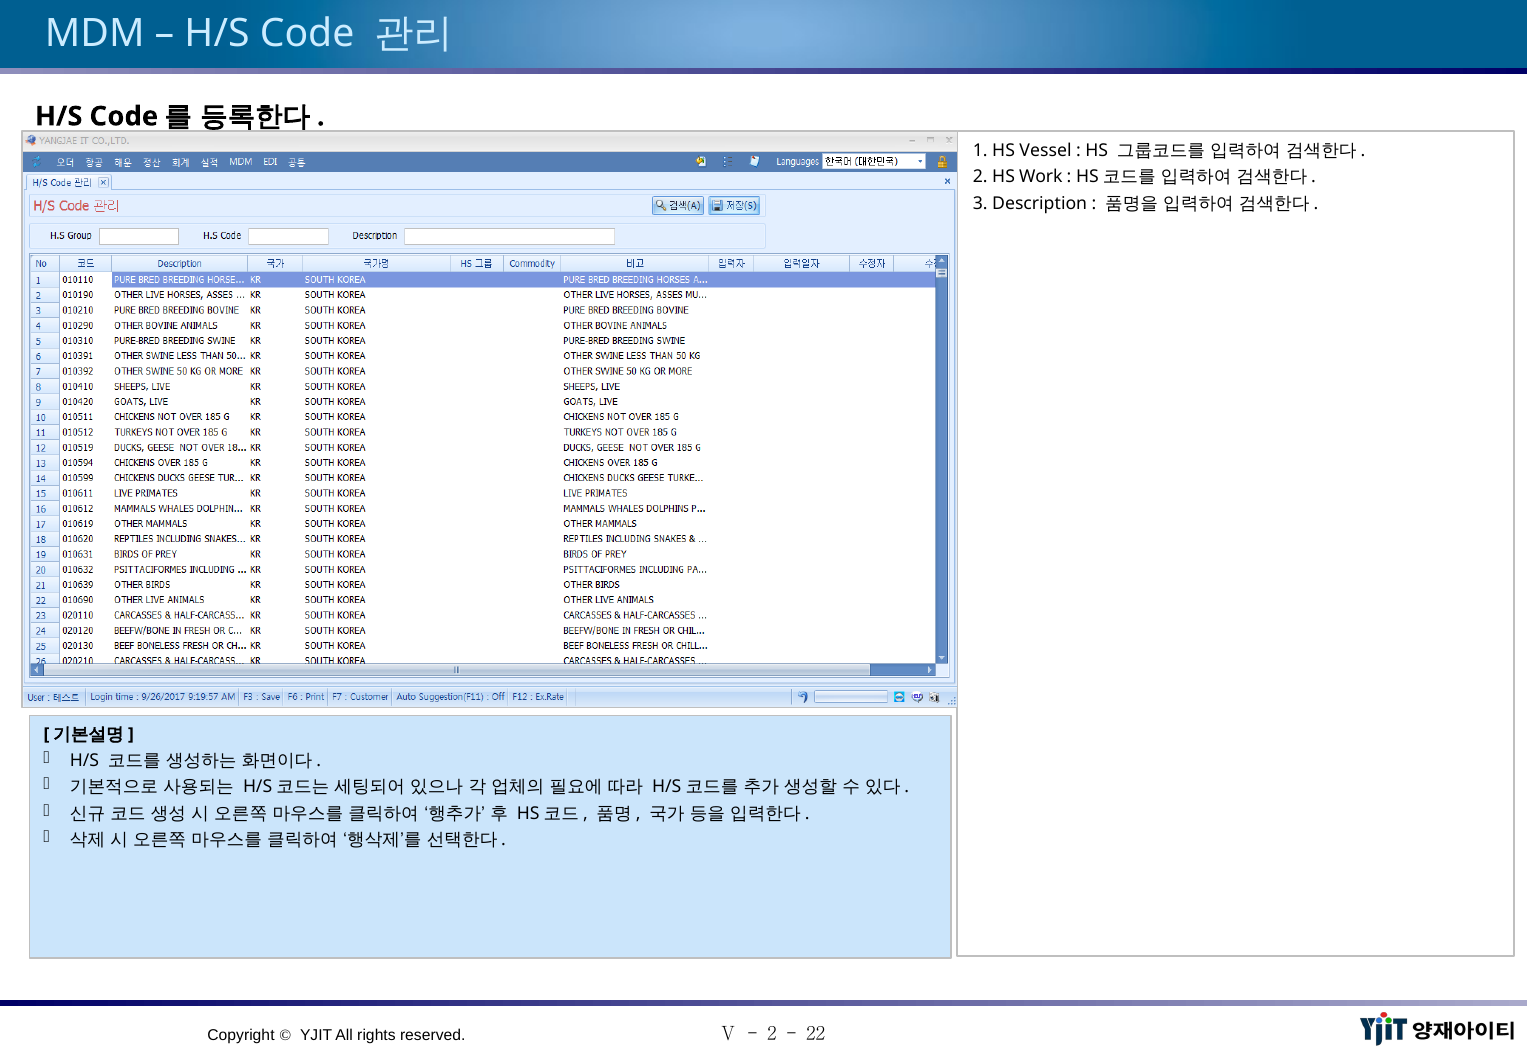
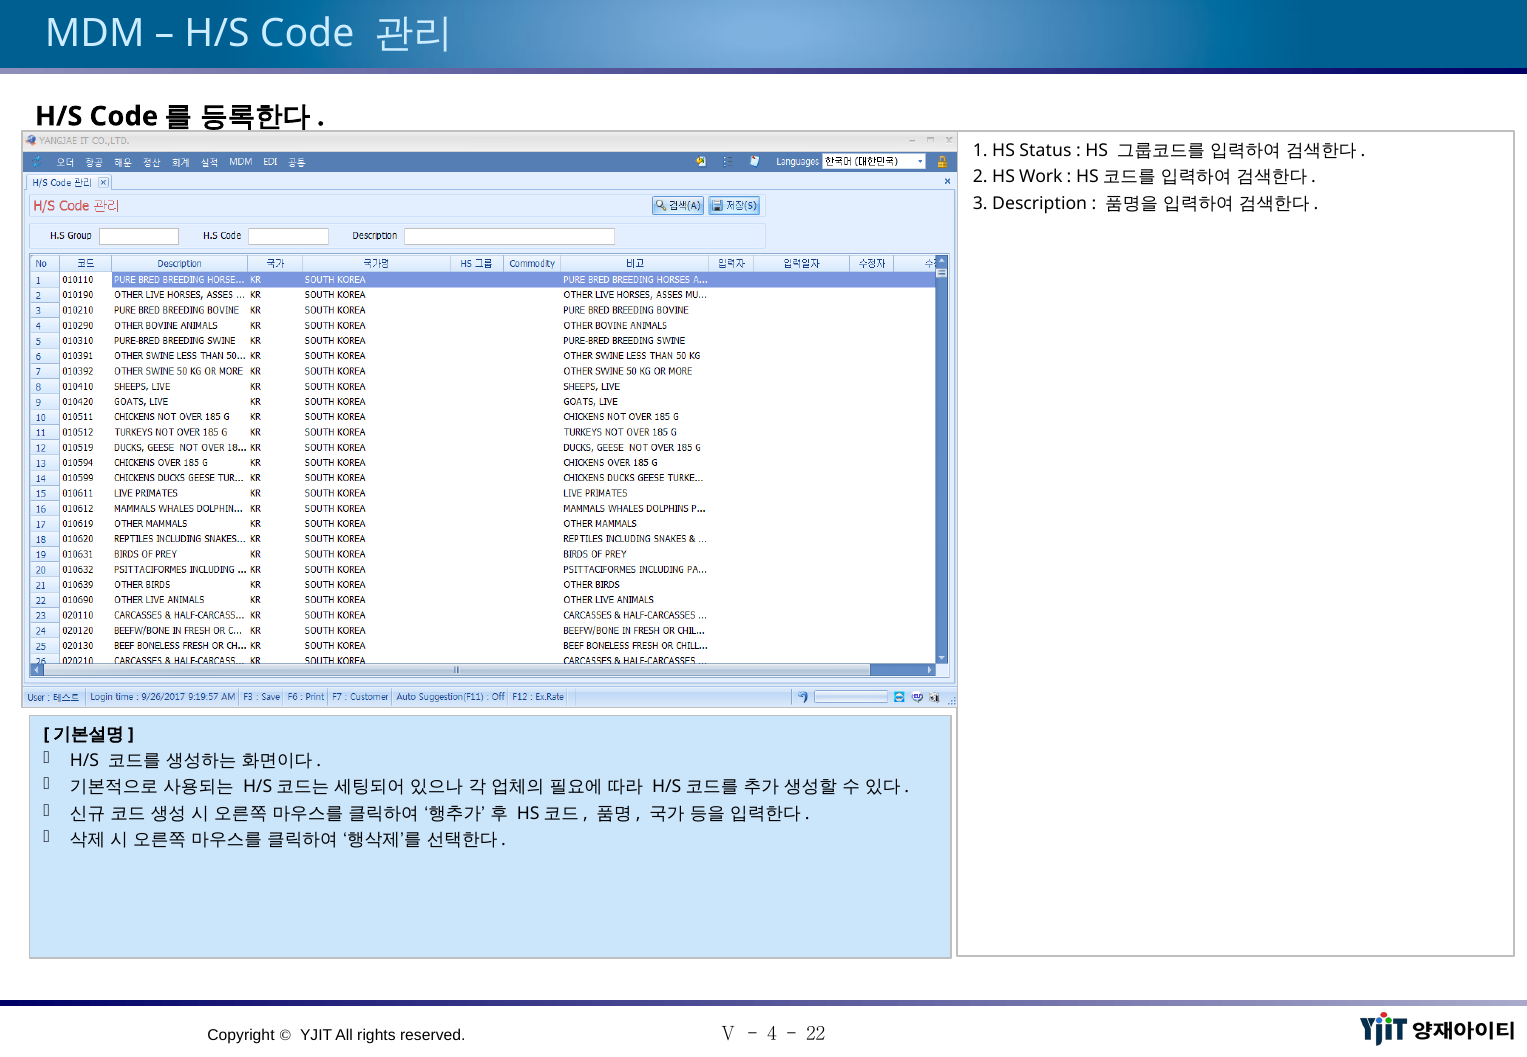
Vessel: Vessel -> Status (1045, 151)
2: 2 -> 4 (772, 1034)
